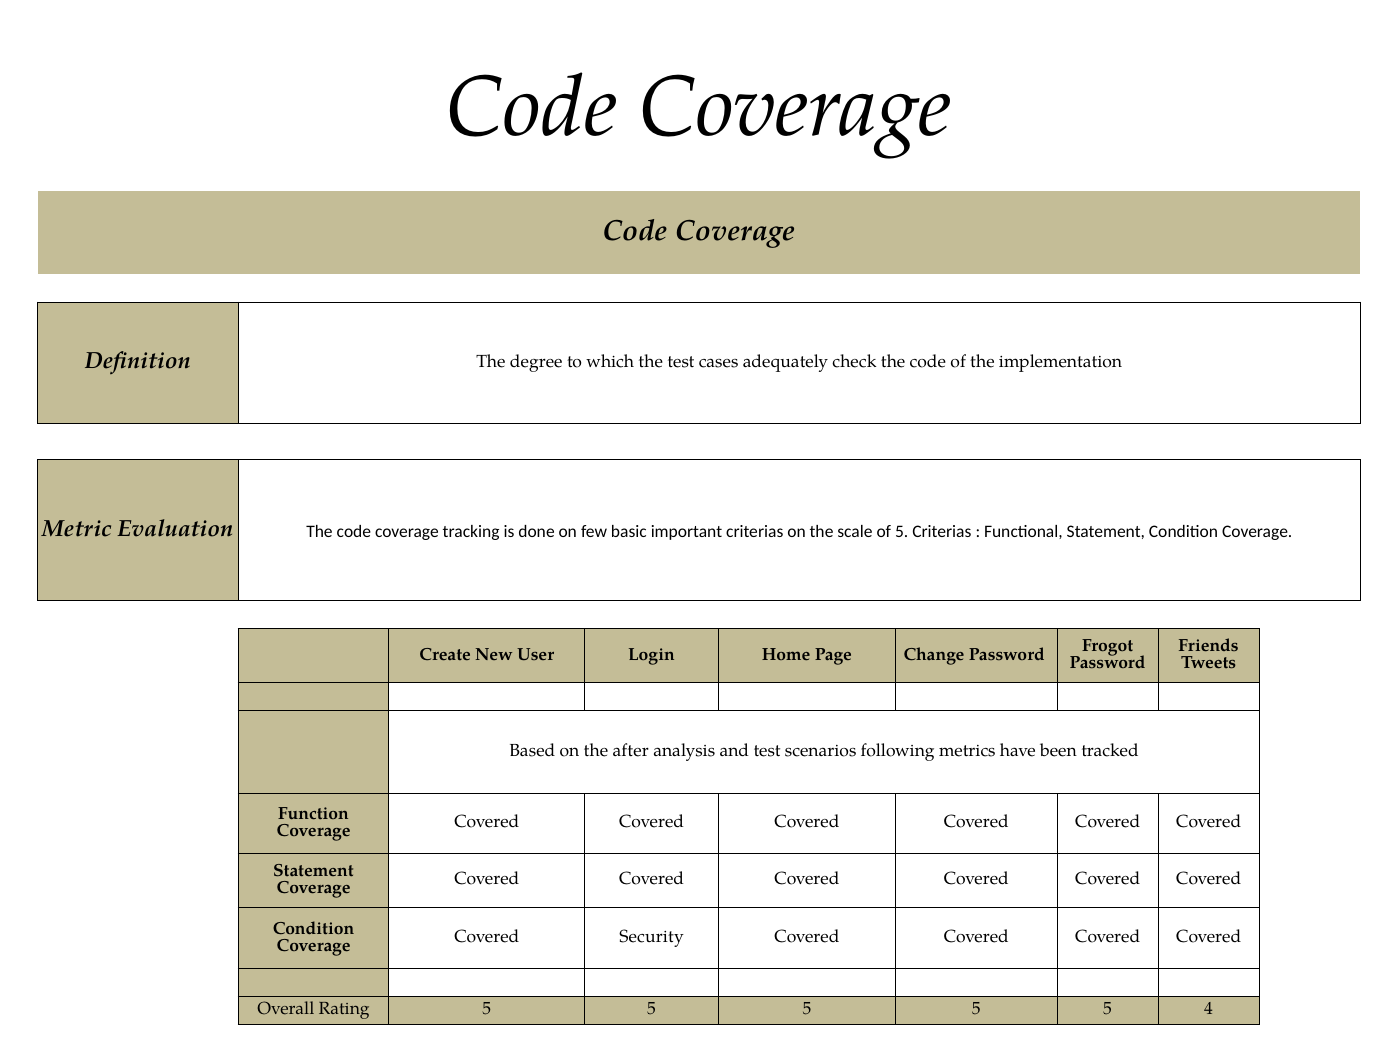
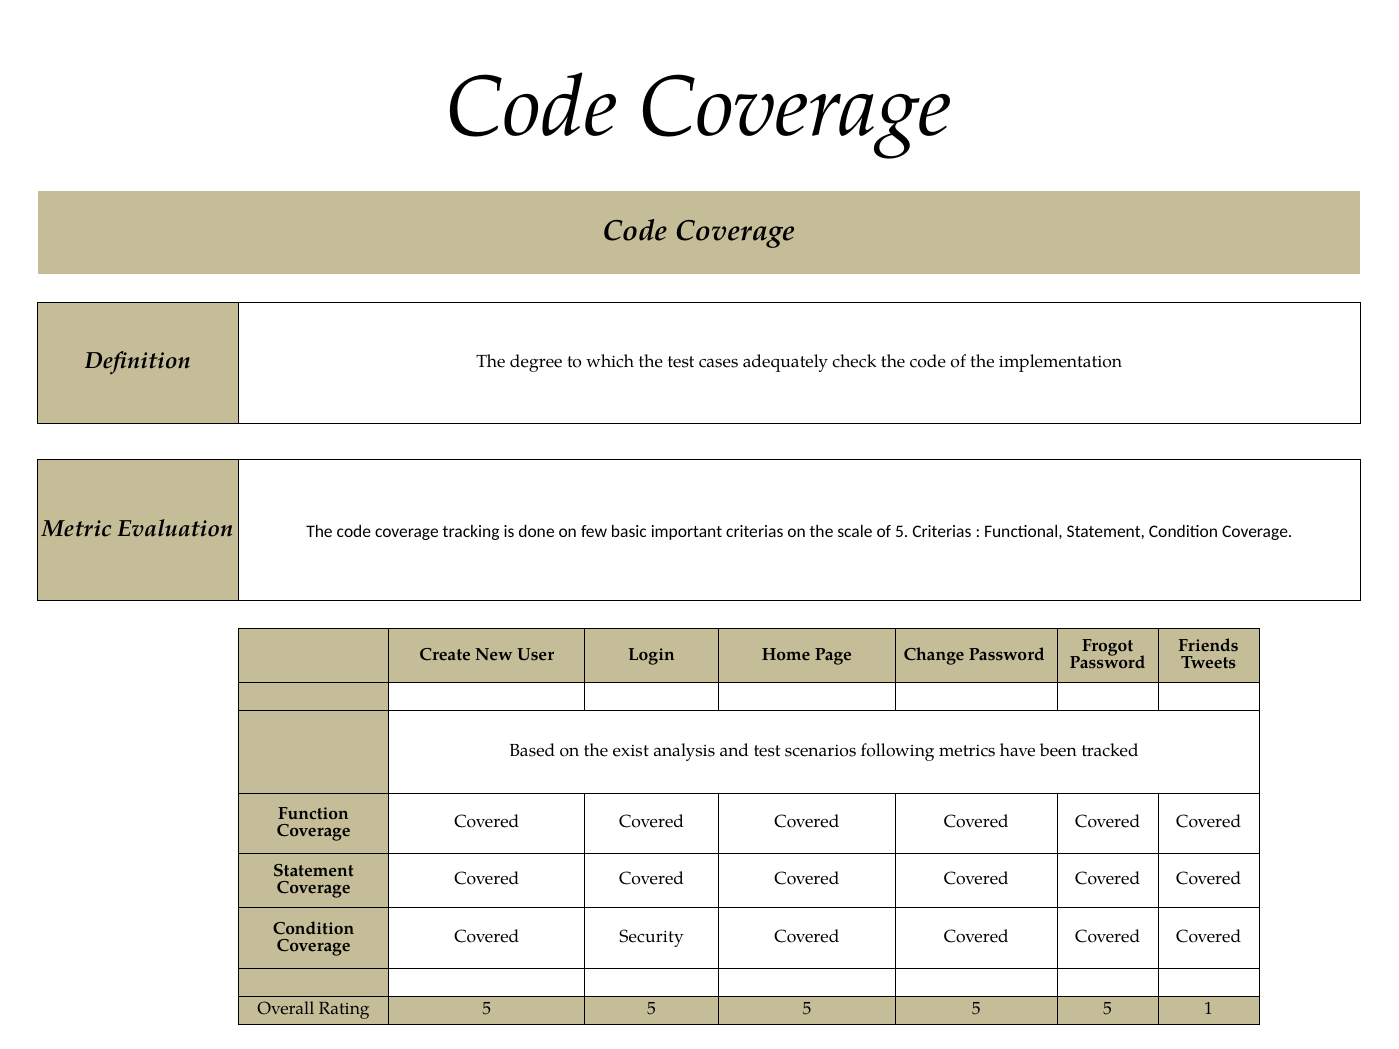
after: after -> exist (631, 751)
4: 4 -> 1 (1209, 1009)
